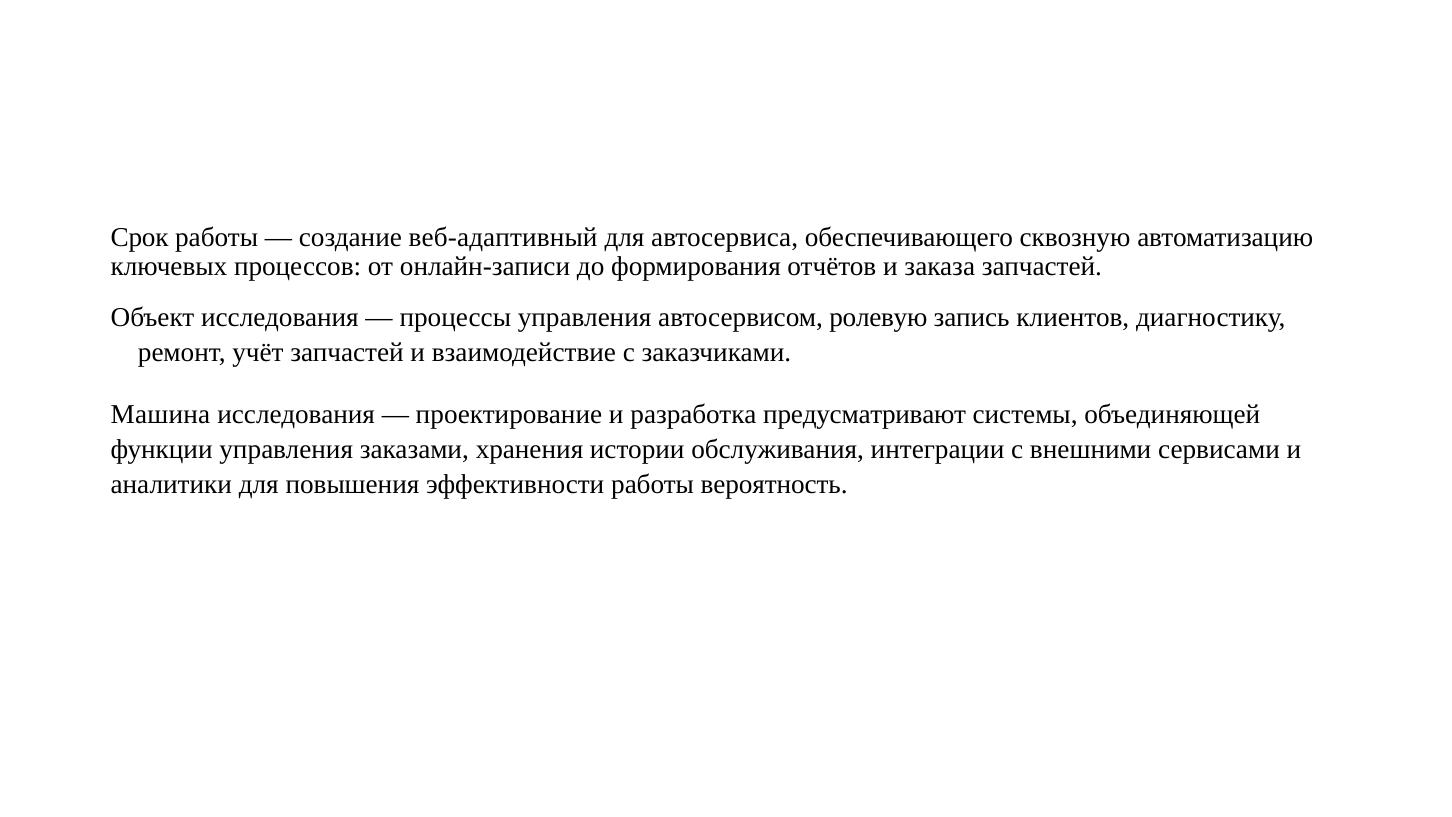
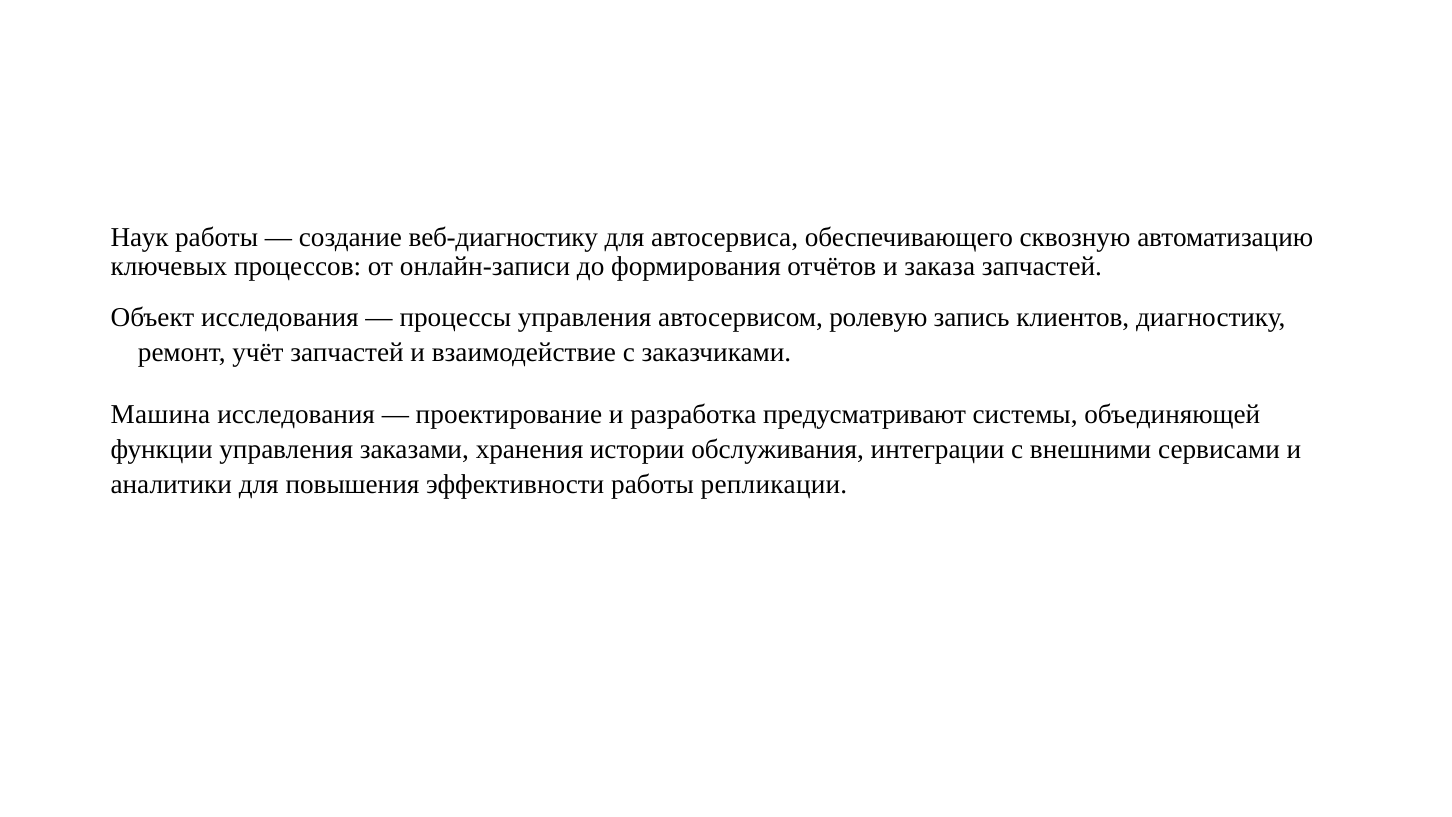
Срок: Срок -> Наук (140, 237)
веб-адаптивный: веб-адаптивный -> веб-диагностику (503, 237)
вероятность: вероятность -> репликации (774, 484)
